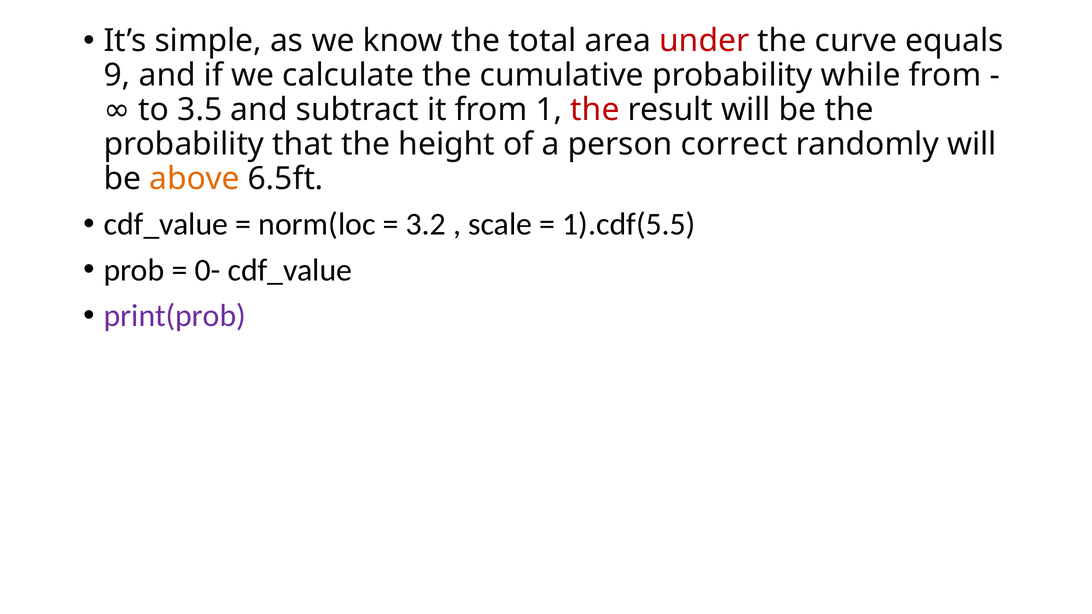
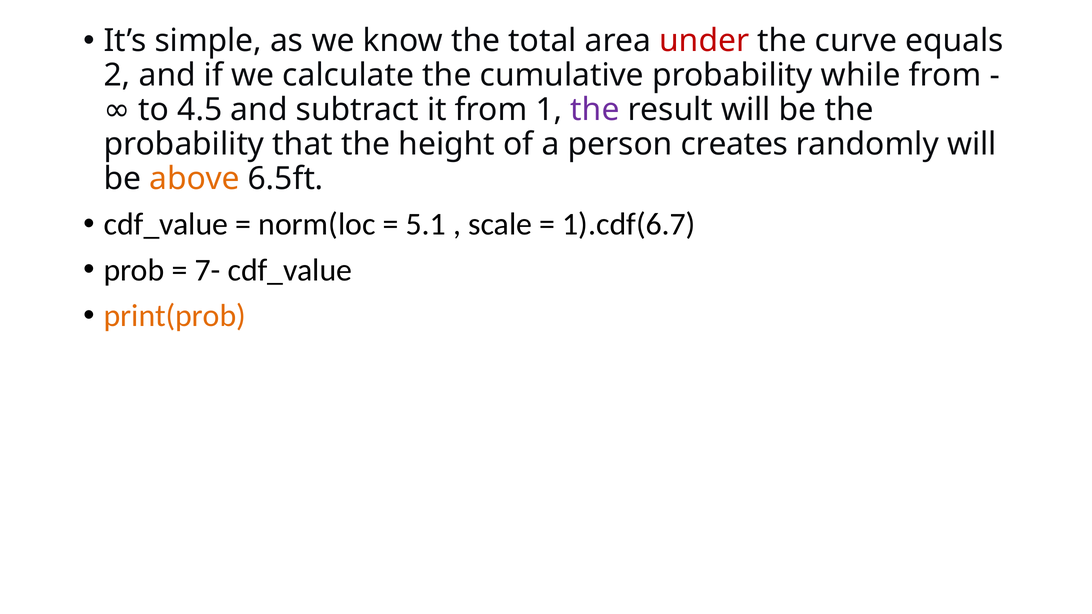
9: 9 -> 2 (117, 75)
3.5: 3.5 -> 4.5 (200, 110)
the colour: red -> purple (595, 110)
correct: correct -> creates (734, 144)
3.2: 3.2 -> 5.1 (426, 224)
1).cdf(5.5: 1).cdf(5.5 -> 1).cdf(6.7 (629, 224)
0-: 0- -> 7- (207, 270)
print(prob colour: purple -> orange (175, 316)
